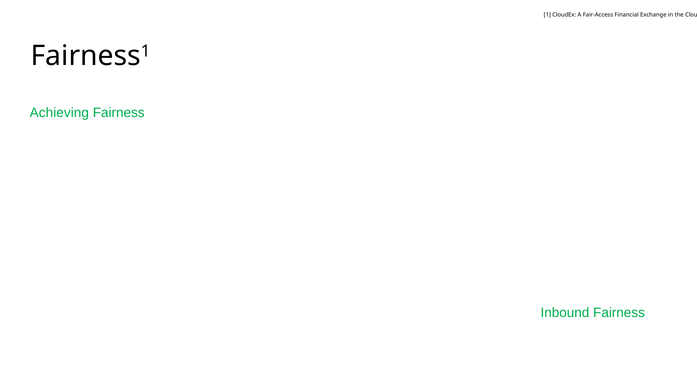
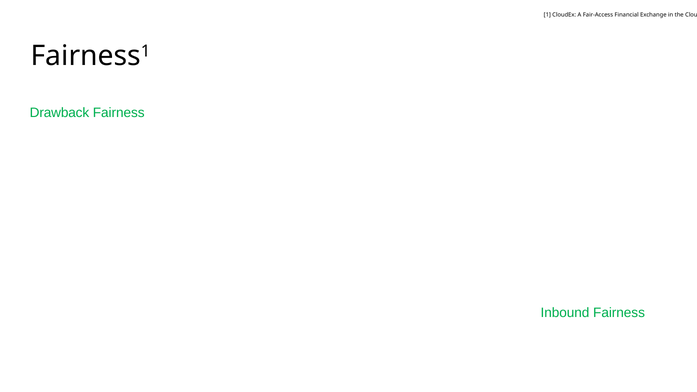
Achieving: Achieving -> Drawback (59, 113)
